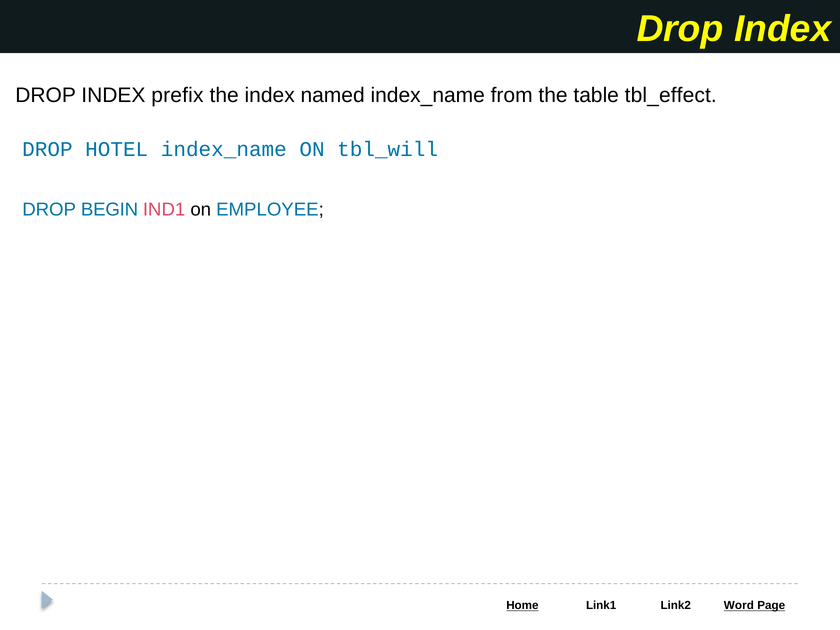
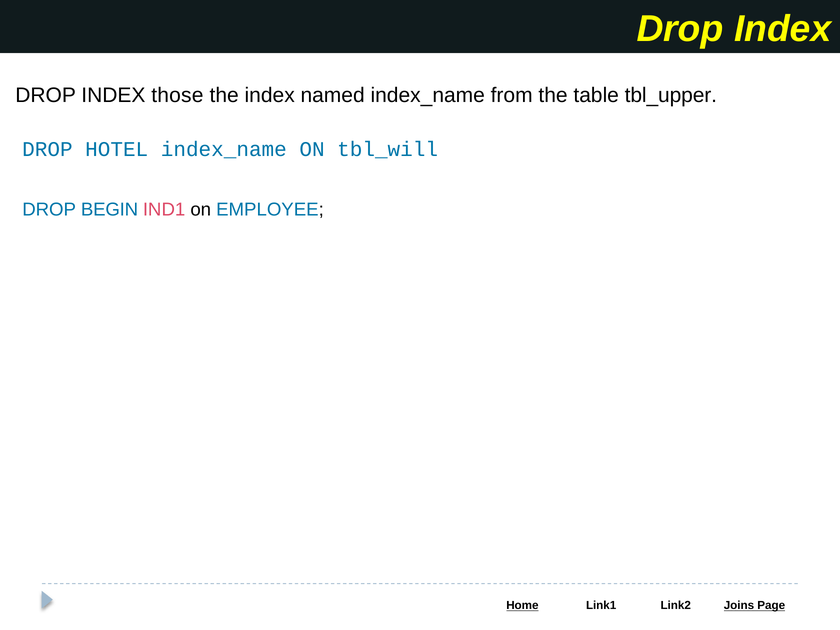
prefix: prefix -> those (177, 95)
tbl_effect: tbl_effect -> tbl_upper (671, 95)
Word: Word -> Joins (739, 606)
